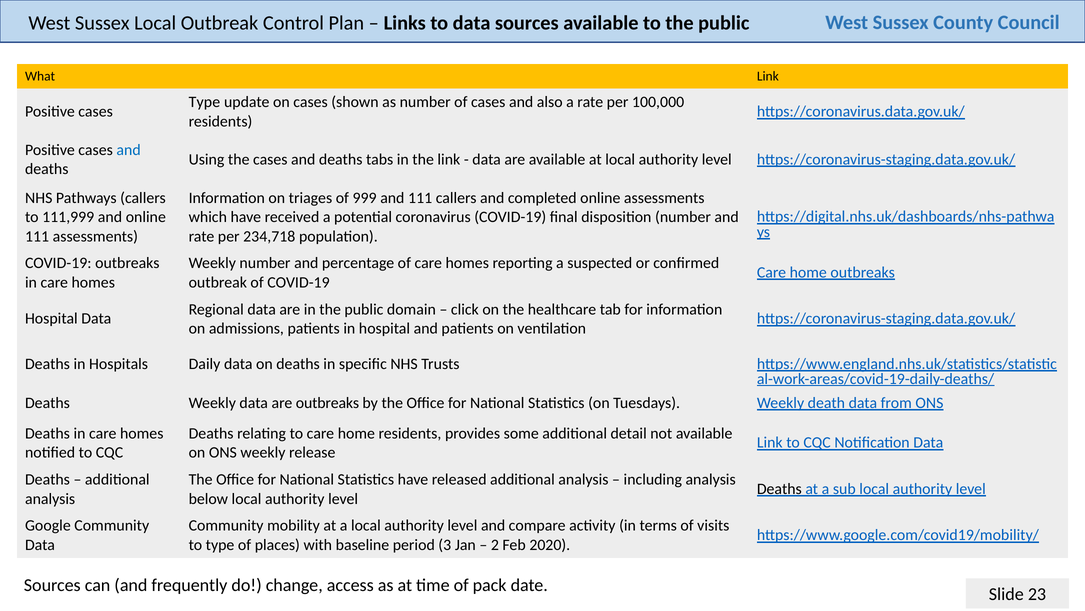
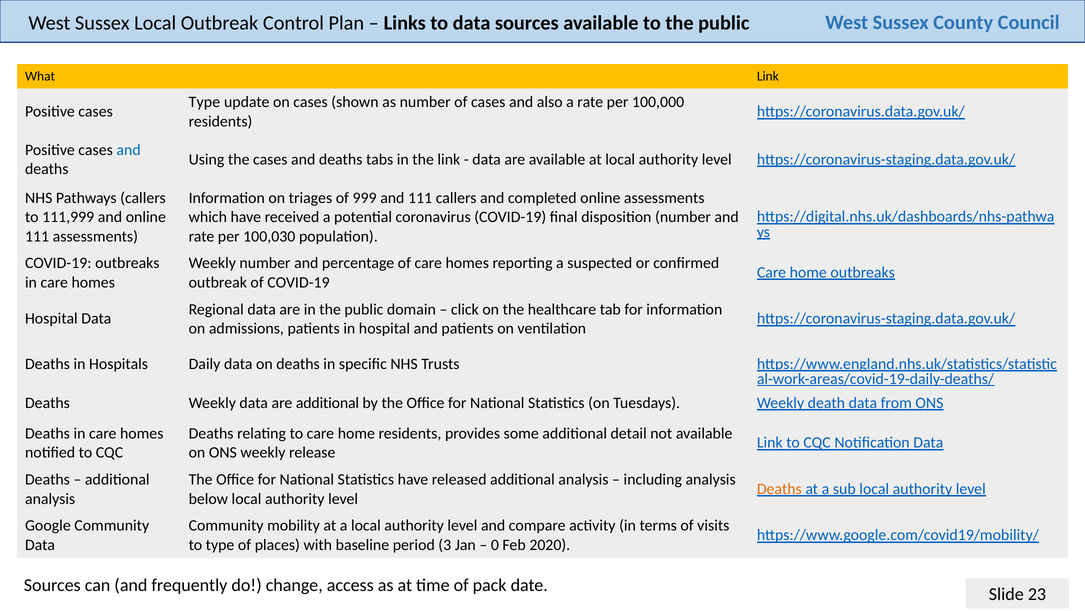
234,718: 234,718 -> 100,030 (269, 236)
are outbreaks: outbreaks -> additional (327, 402)
Deaths colour: black -> orange (779, 488)
2: 2 -> 0 (495, 544)
